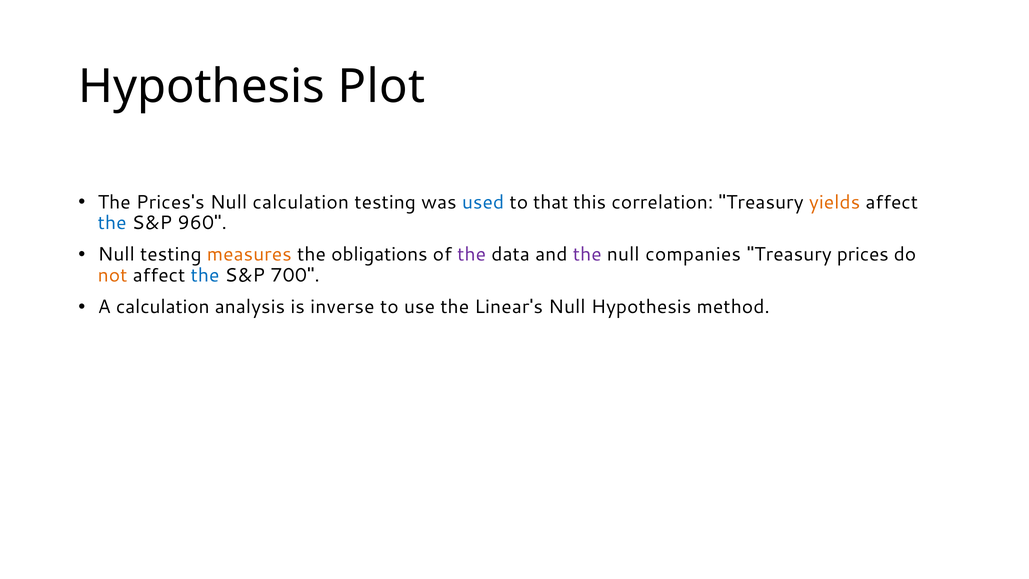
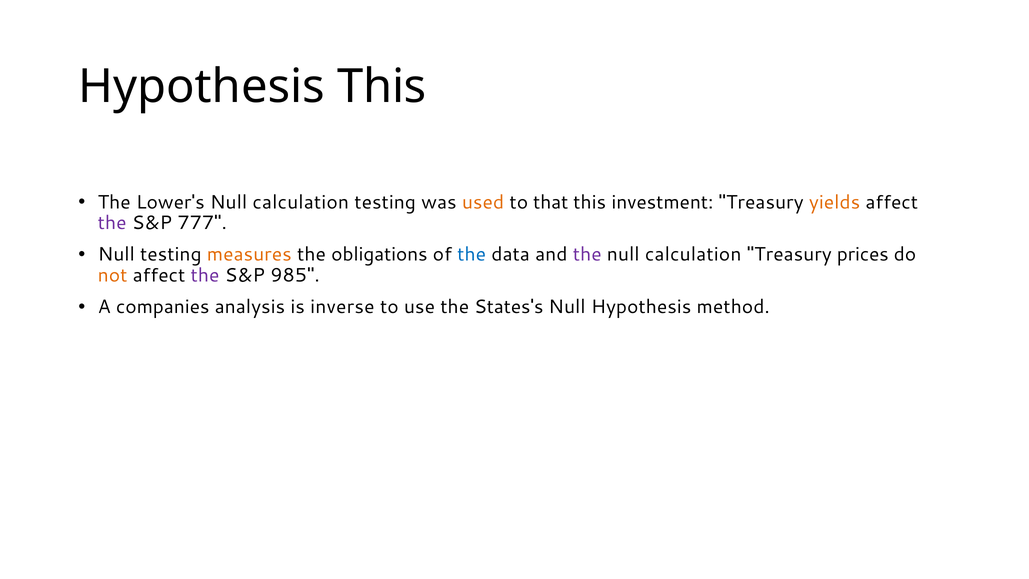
Hypothesis Plot: Plot -> This (382, 86)
Prices's: Prices's -> Lower's (170, 202)
used colour: blue -> orange (483, 202)
correlation: correlation -> investment (662, 202)
the colour: blue -> purple (112, 223)
960: 960 -> 777 (202, 223)
the colour: purple -> blue (472, 255)
companies: companies -> calculation (693, 255)
the colour: blue -> purple (205, 275)
700: 700 -> 985 (295, 275)
A calculation: calculation -> companies (163, 307)
Linear's: Linear's -> States's (509, 307)
